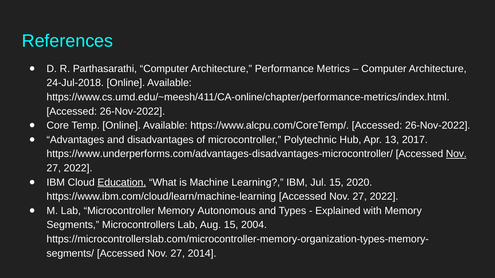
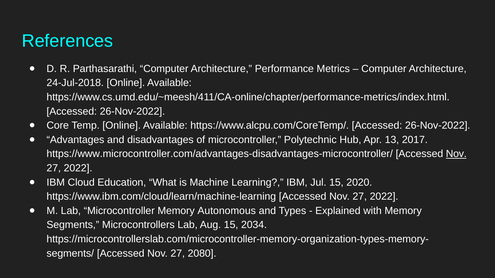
https://www.underperforms.com/advantages-disadvantages-microcontroller/: https://www.underperforms.com/advantages-disadvantages-microcontroller/ -> https://www.microcontroller.com/advantages-disadvantages-microcontroller/ (220, 154)
Education underline: present -> none (122, 183)
2004: 2004 -> 2034 (254, 225)
2014: 2014 -> 2080 (202, 254)
